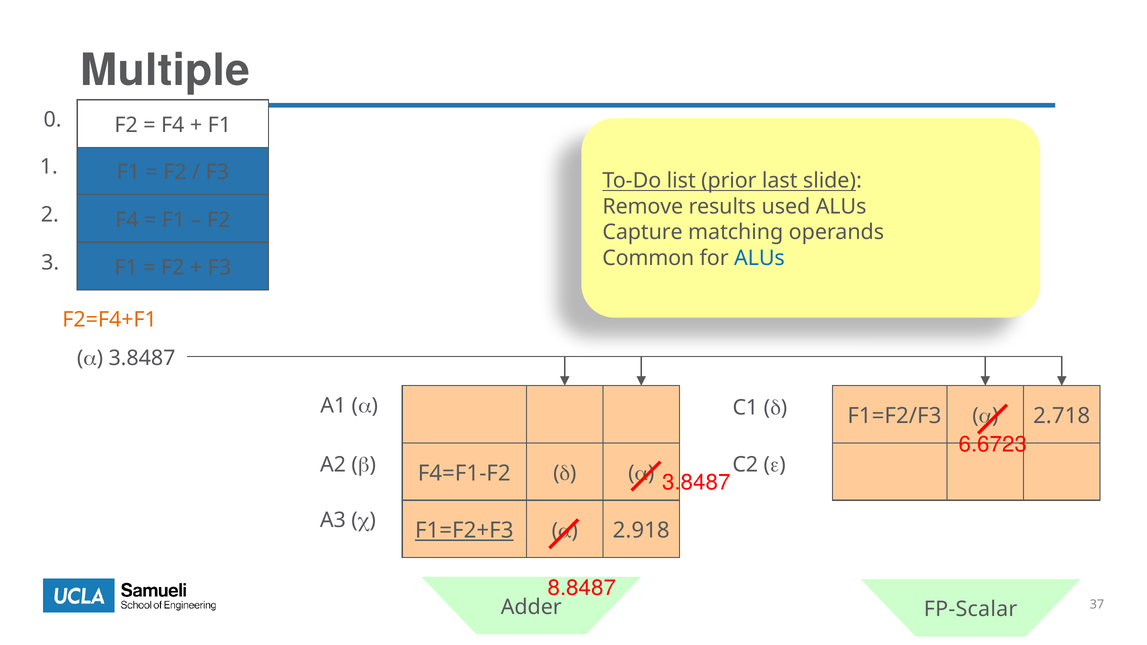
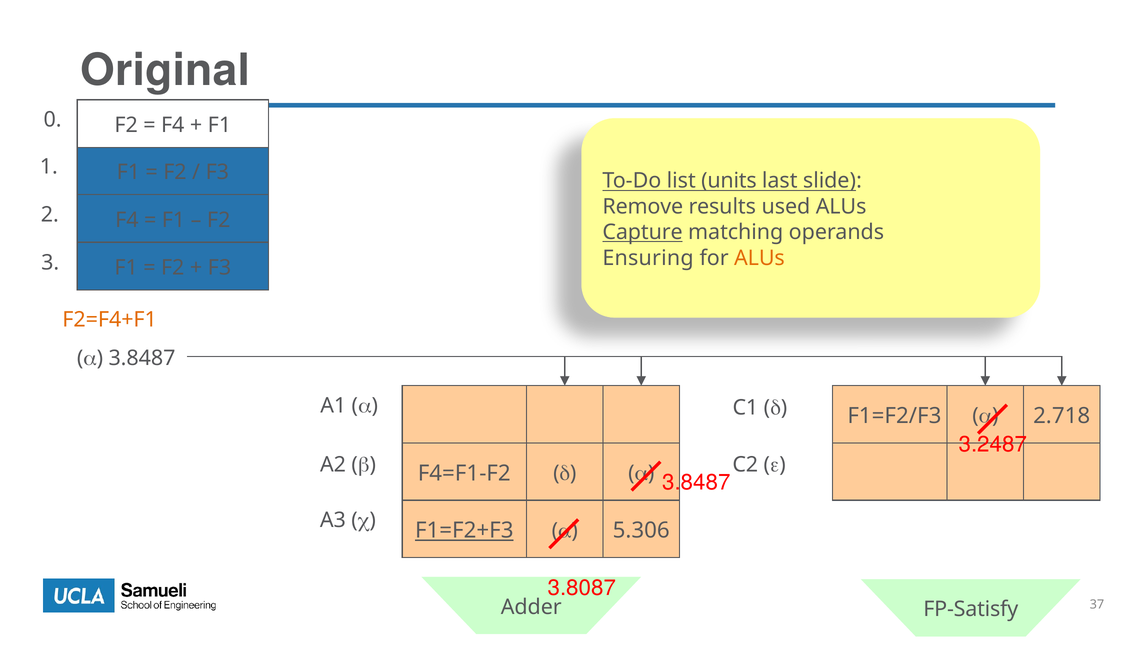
Multiple: Multiple -> Original (165, 71)
prior: prior -> units (729, 181)
Capture underline: none -> present (643, 232)
Common: Common -> Ensuring (648, 258)
ALUs colour: blue -> orange (759, 258)
6.6723: 6.6723 -> 3.2487 (993, 445)
2.918: 2.918 -> 5.306 (641, 531)
8.8487: 8.8487 -> 3.8087 (582, 588)
FP-Scalar: FP-Scalar -> FP-Satisfy (971, 610)
